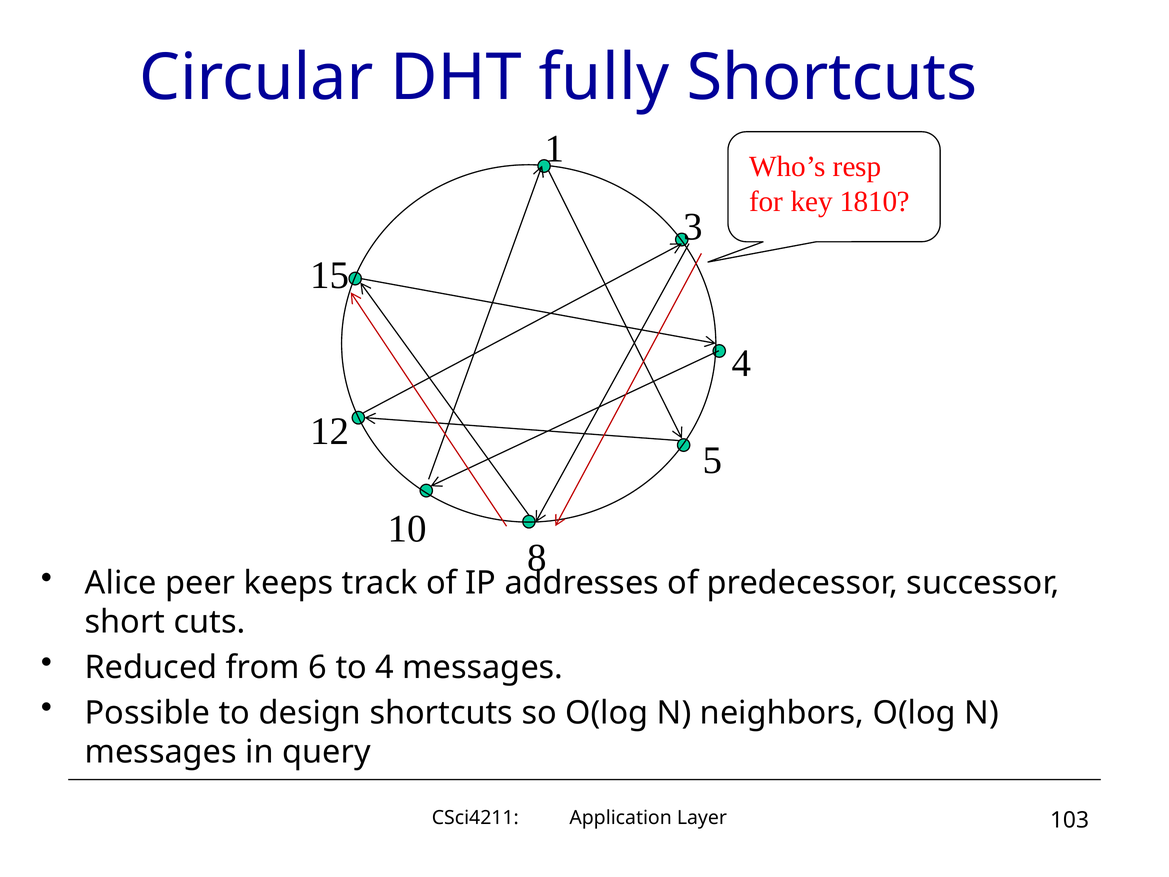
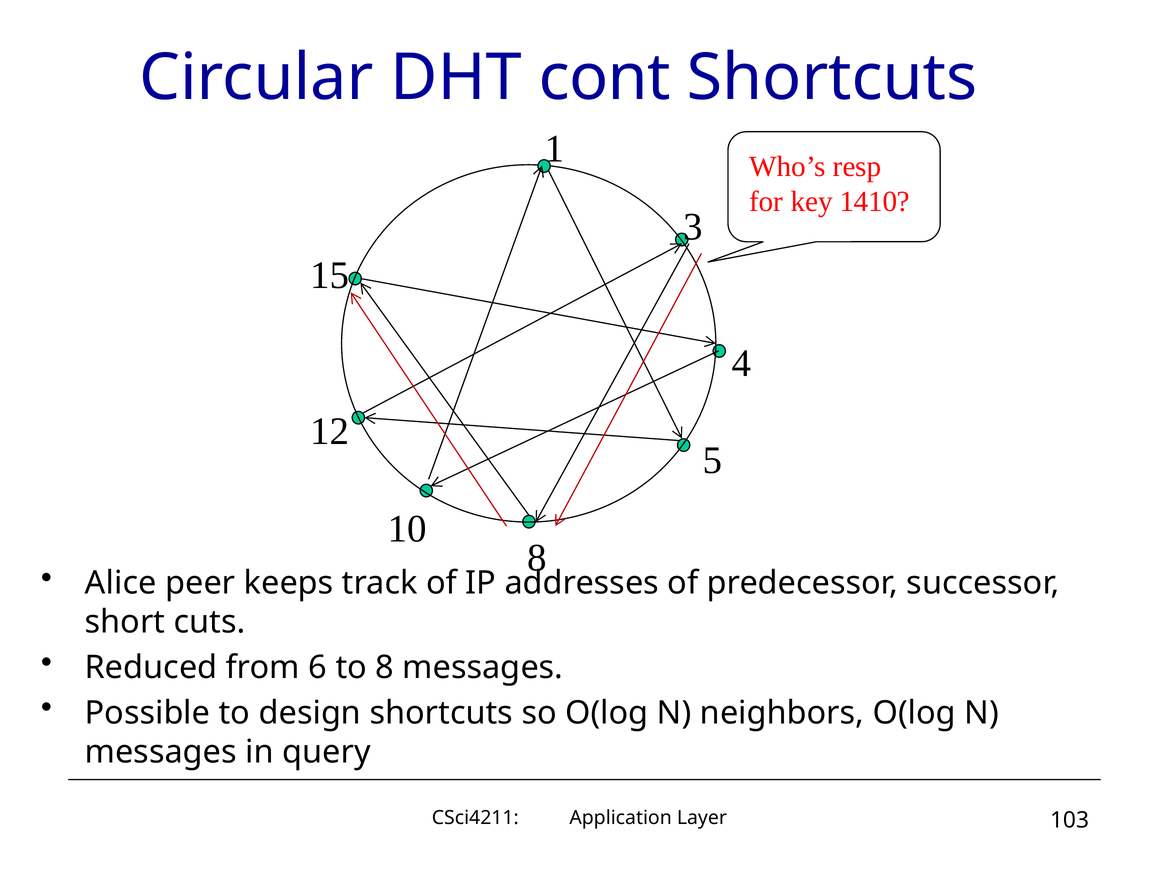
fully: fully -> cont (605, 78)
1810: 1810 -> 1410 (875, 202)
to 4: 4 -> 8 (385, 667)
